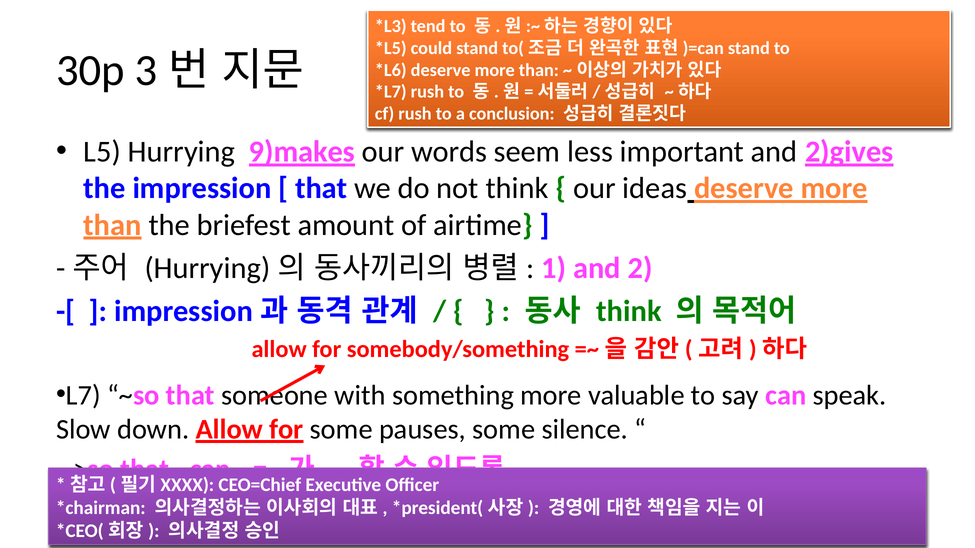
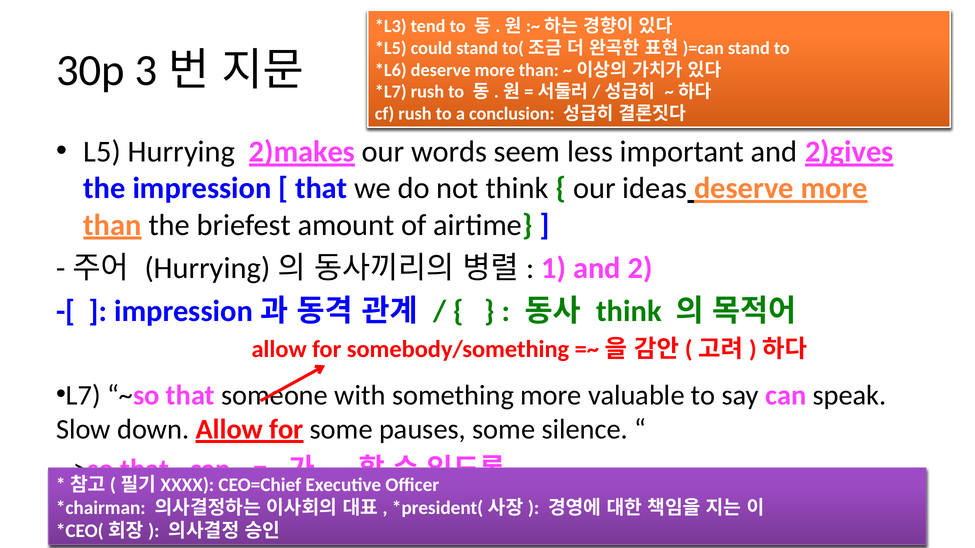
9)makes: 9)makes -> 2)makes (302, 152)
